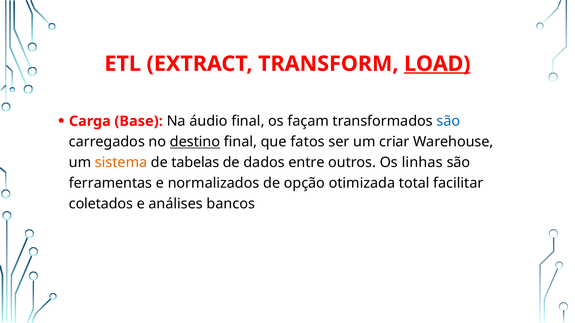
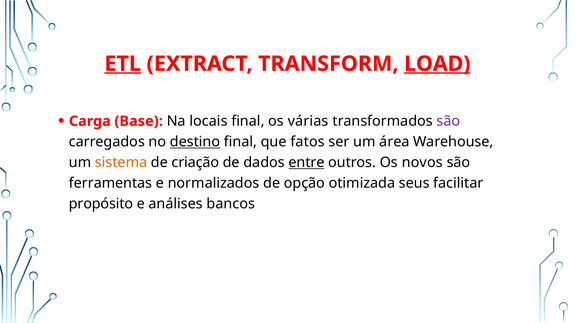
ETL underline: none -> present (123, 64)
áudio: áudio -> locais (208, 121)
façam: façam -> várias (308, 121)
são colour: blue -> purple (448, 121)
criar: criar -> área (394, 142)
tabelas: tabelas -> criação (195, 163)
entre underline: none -> present (307, 163)
linhas: linhas -> novos (422, 163)
total: total -> seus (414, 183)
coletados: coletados -> propósito (101, 204)
